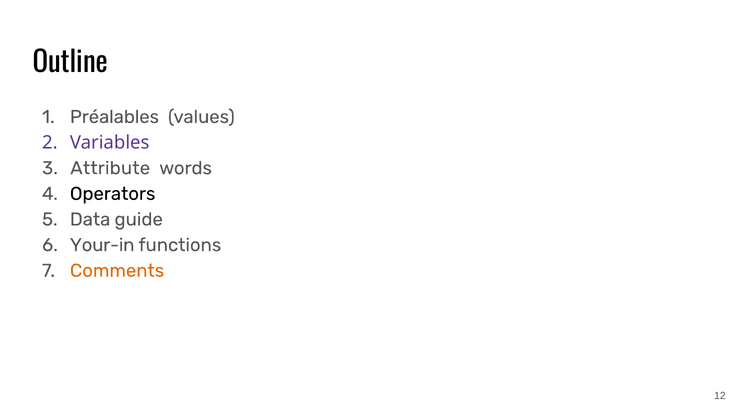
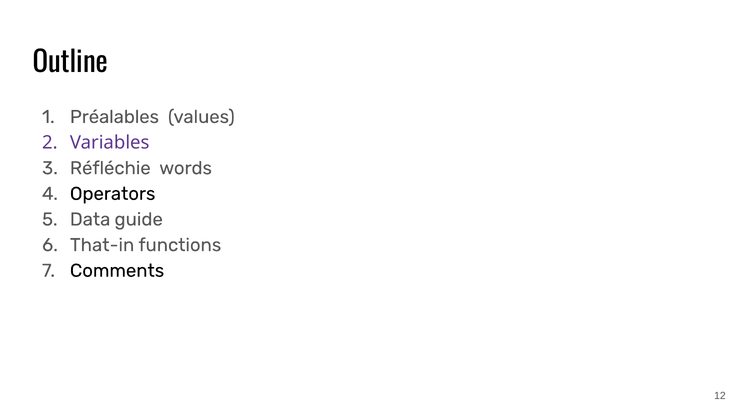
Attribute: Attribute -> Réfléchie (110, 168)
Your-in: Your-in -> That-in (102, 245)
Comments colour: orange -> black (117, 271)
